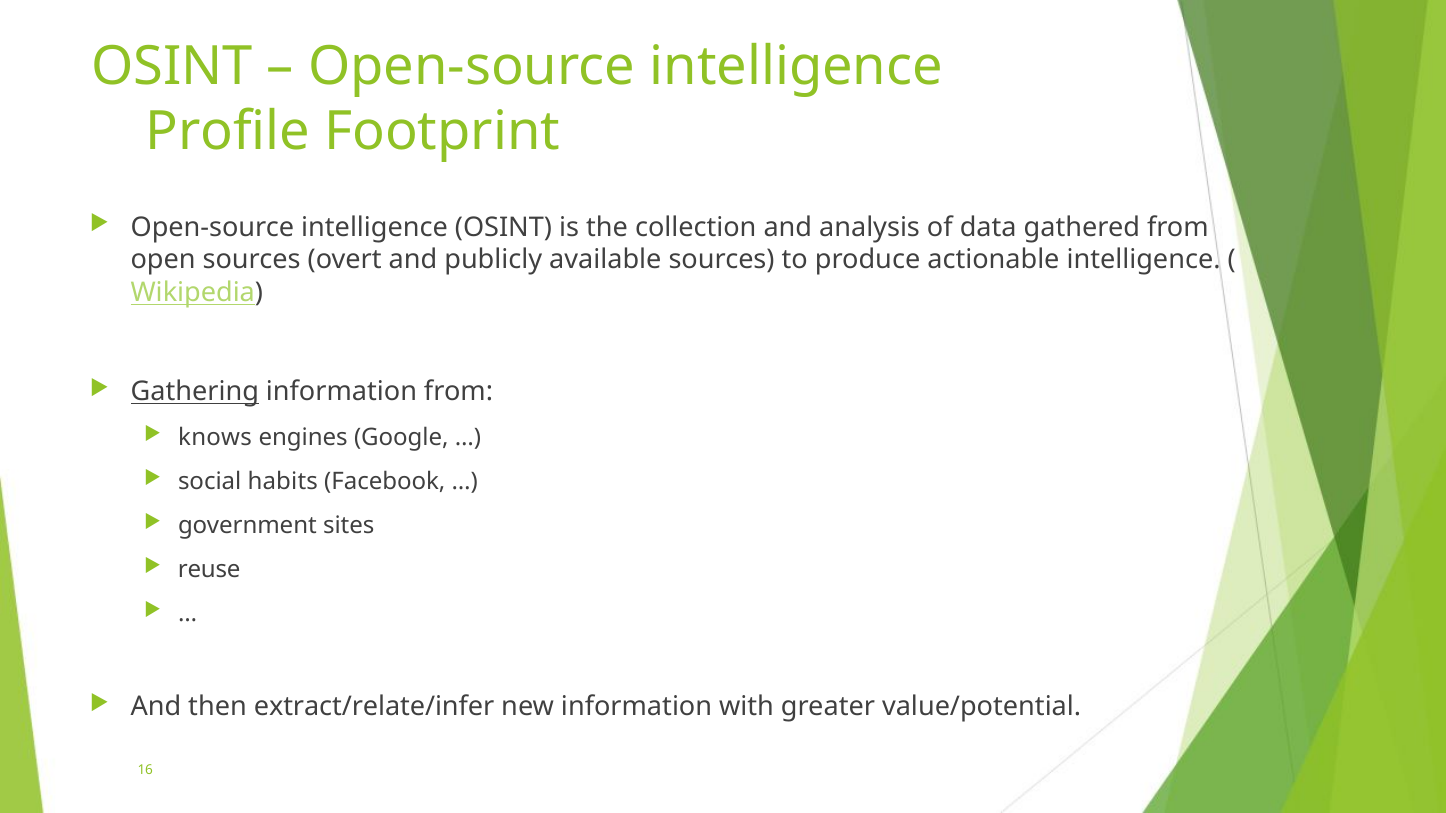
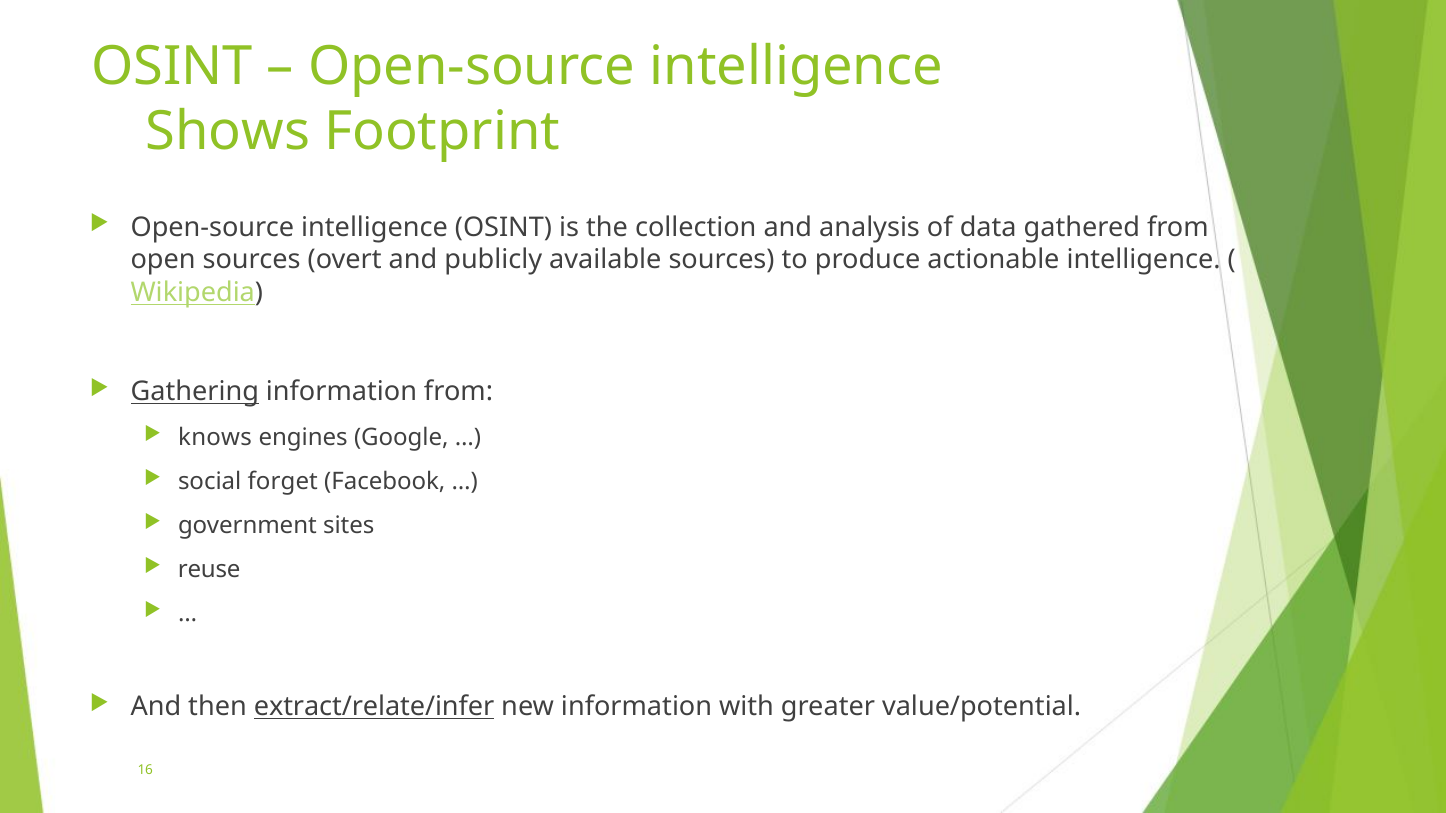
Profile: Profile -> Shows (228, 132)
habits: habits -> forget (283, 482)
extract/relate/infer underline: none -> present (374, 707)
